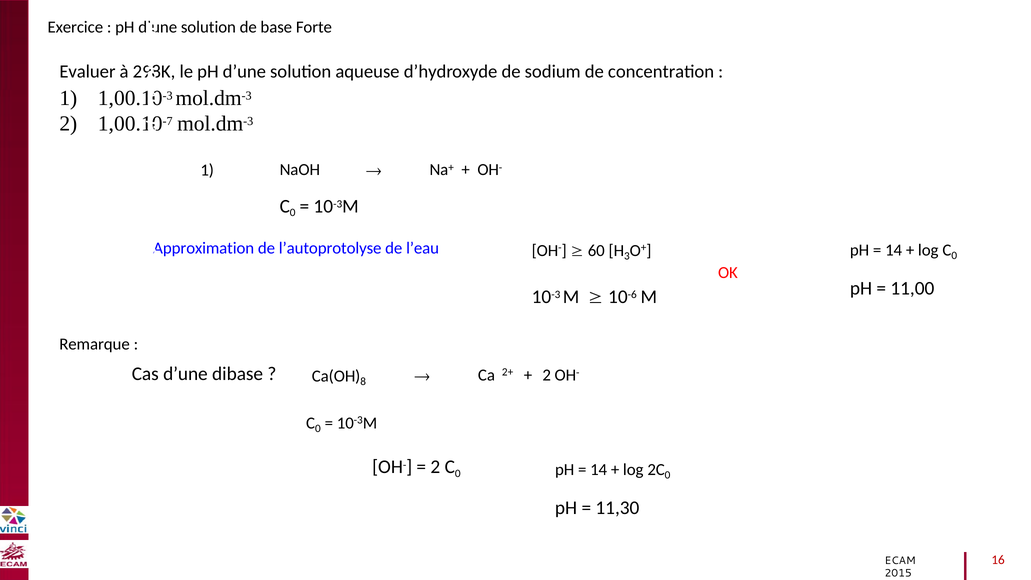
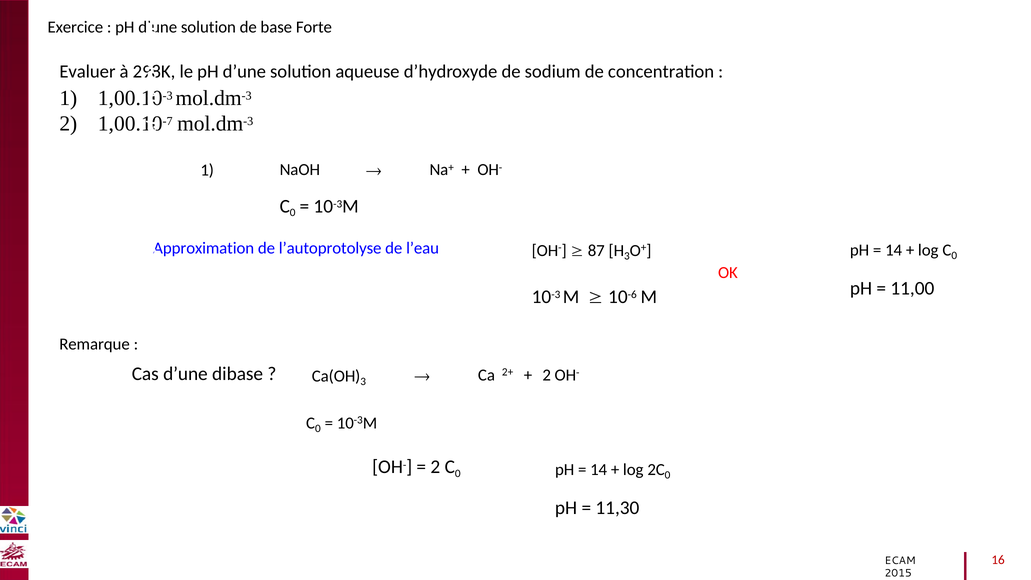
60: 60 -> 87 (596, 251)
8: 8 -> 3 (363, 382)
